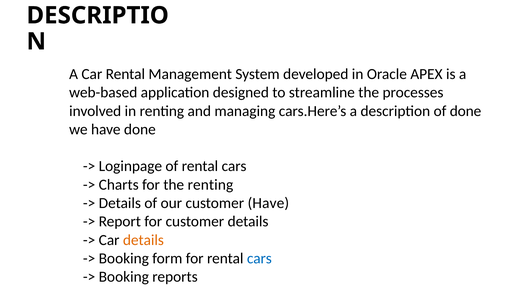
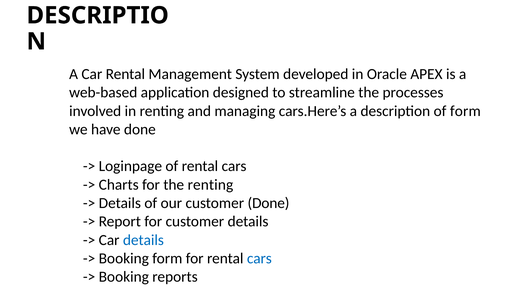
of done: done -> form (465, 111)
customer Have: Have -> Done (269, 203)
details colour: orange -> blue (143, 240)
